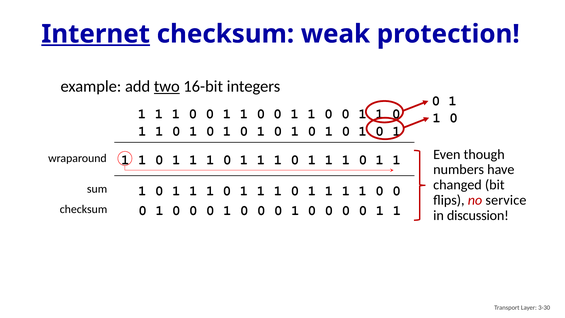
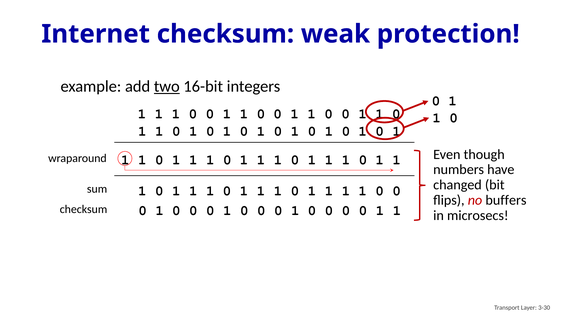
Internet underline: present -> none (96, 34)
service: service -> buffers (506, 200)
discussion: discussion -> microsecs (478, 215)
